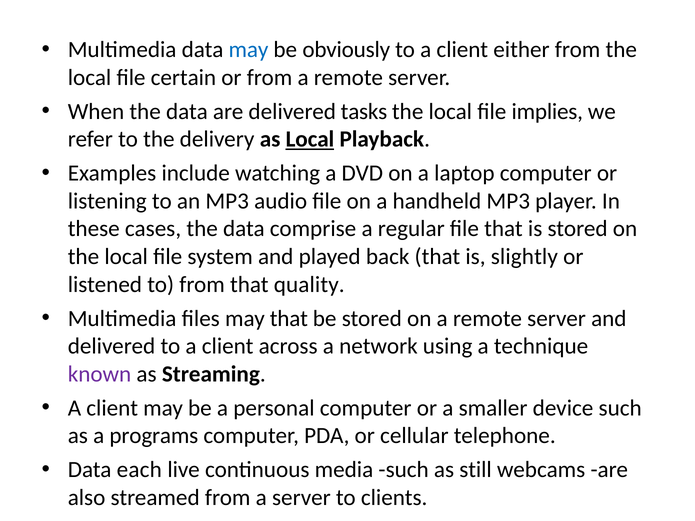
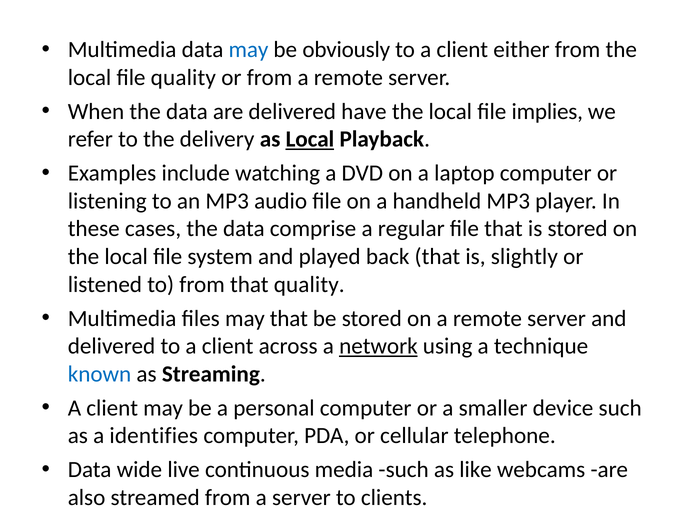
file certain: certain -> quality (183, 78)
tasks: tasks -> have (364, 112)
network underline: none -> present (378, 346)
known colour: purple -> blue (100, 374)
programs: programs -> identifies (154, 436)
each: each -> wide (139, 470)
still: still -> like (476, 470)
